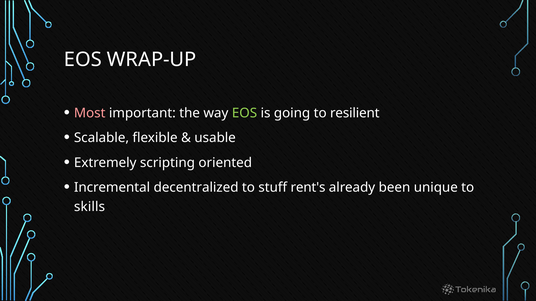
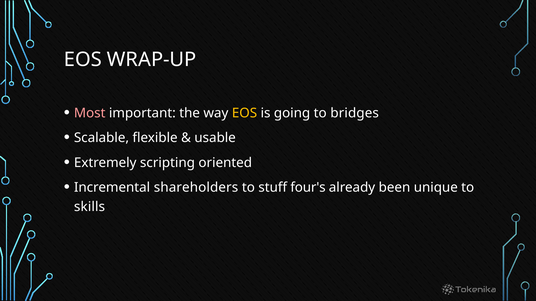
EOS colour: light green -> yellow (244, 113)
resilient: resilient -> bridges (355, 113)
decentralized: decentralized -> shareholders (196, 188)
rent's: rent's -> four's (308, 188)
